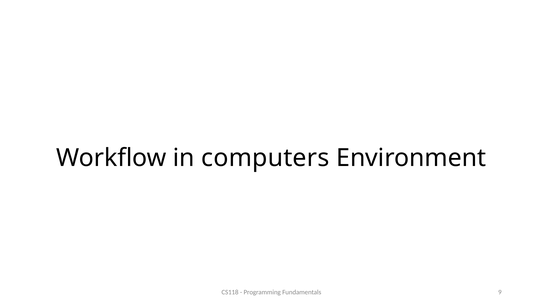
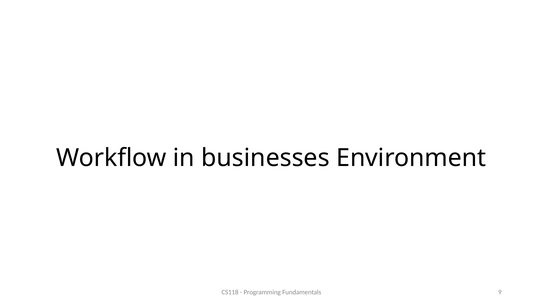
computers: computers -> businesses (265, 157)
